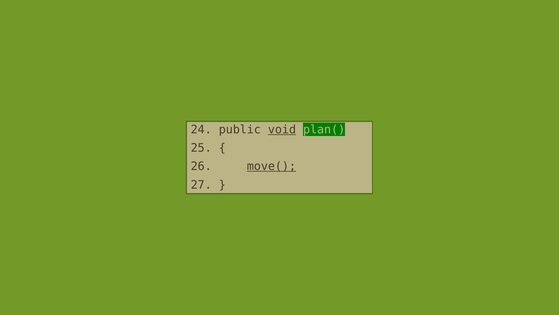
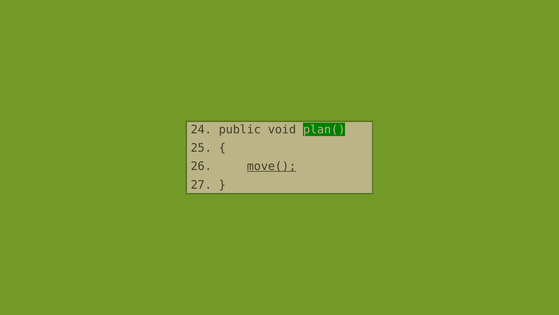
void underline: present -> none (282, 129)
